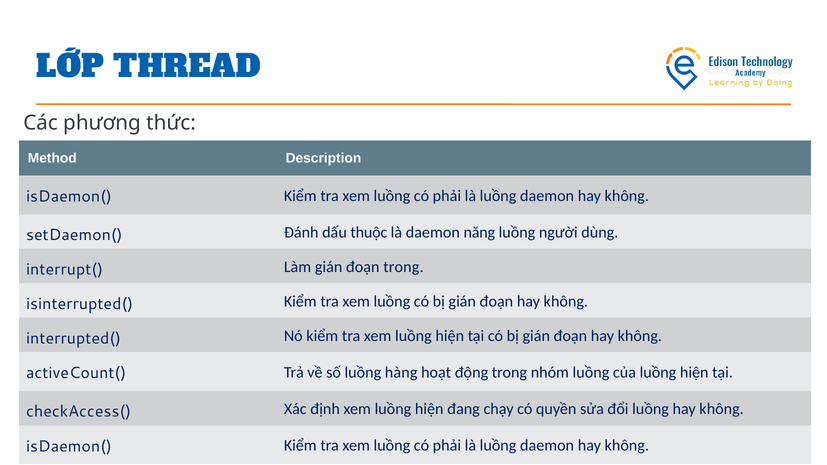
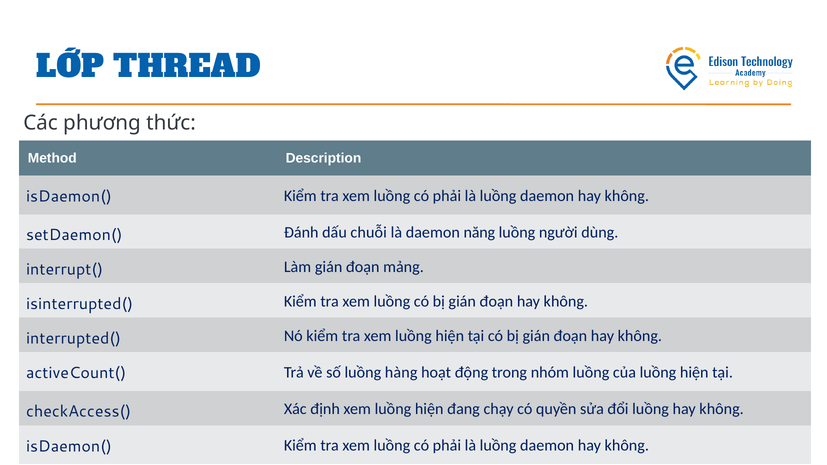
thuộc: thuộc -> chuỗi (369, 233)
đoạn trong: trong -> mảng (403, 267)
